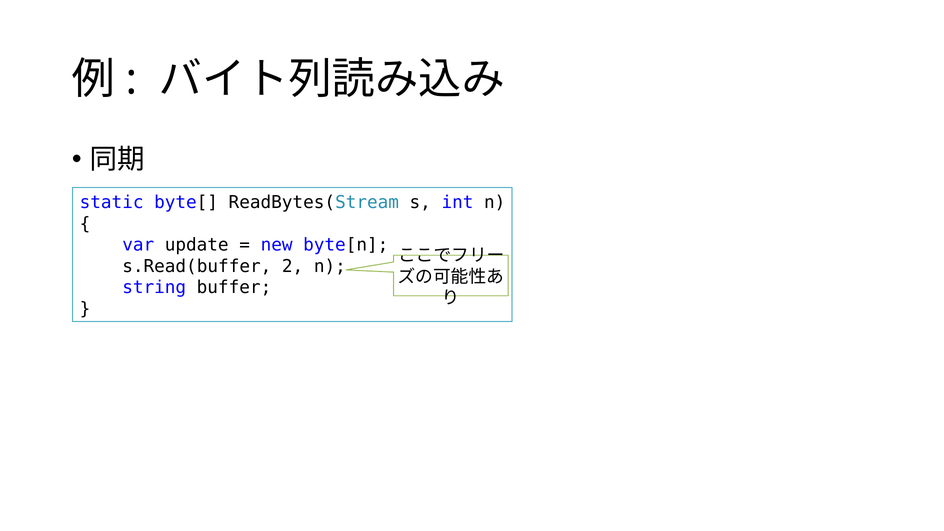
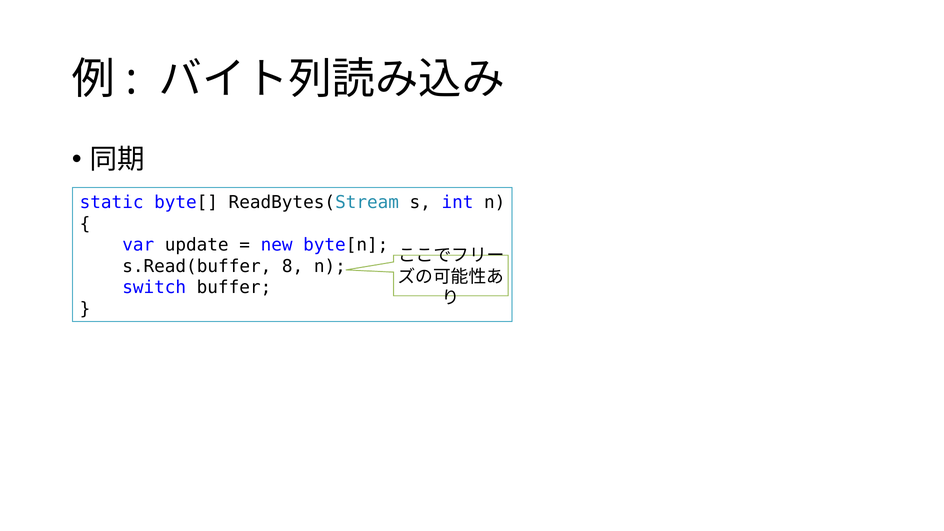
2: 2 -> 8 (293, 266)
string: string -> switch (154, 288)
